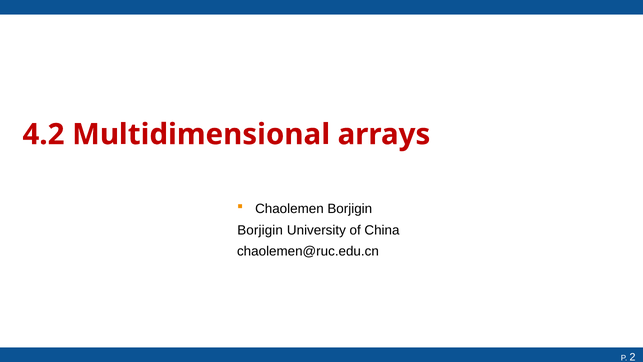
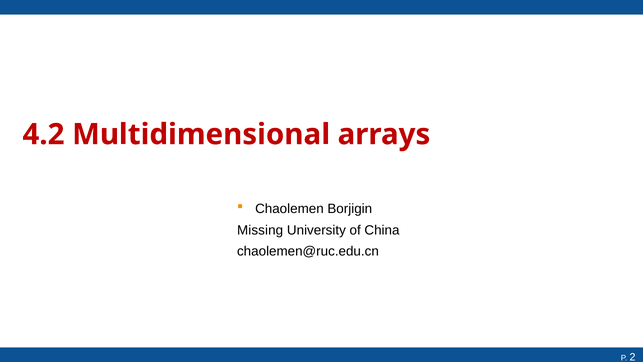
Borjigin: Borjigin -> Missing (260, 230)
